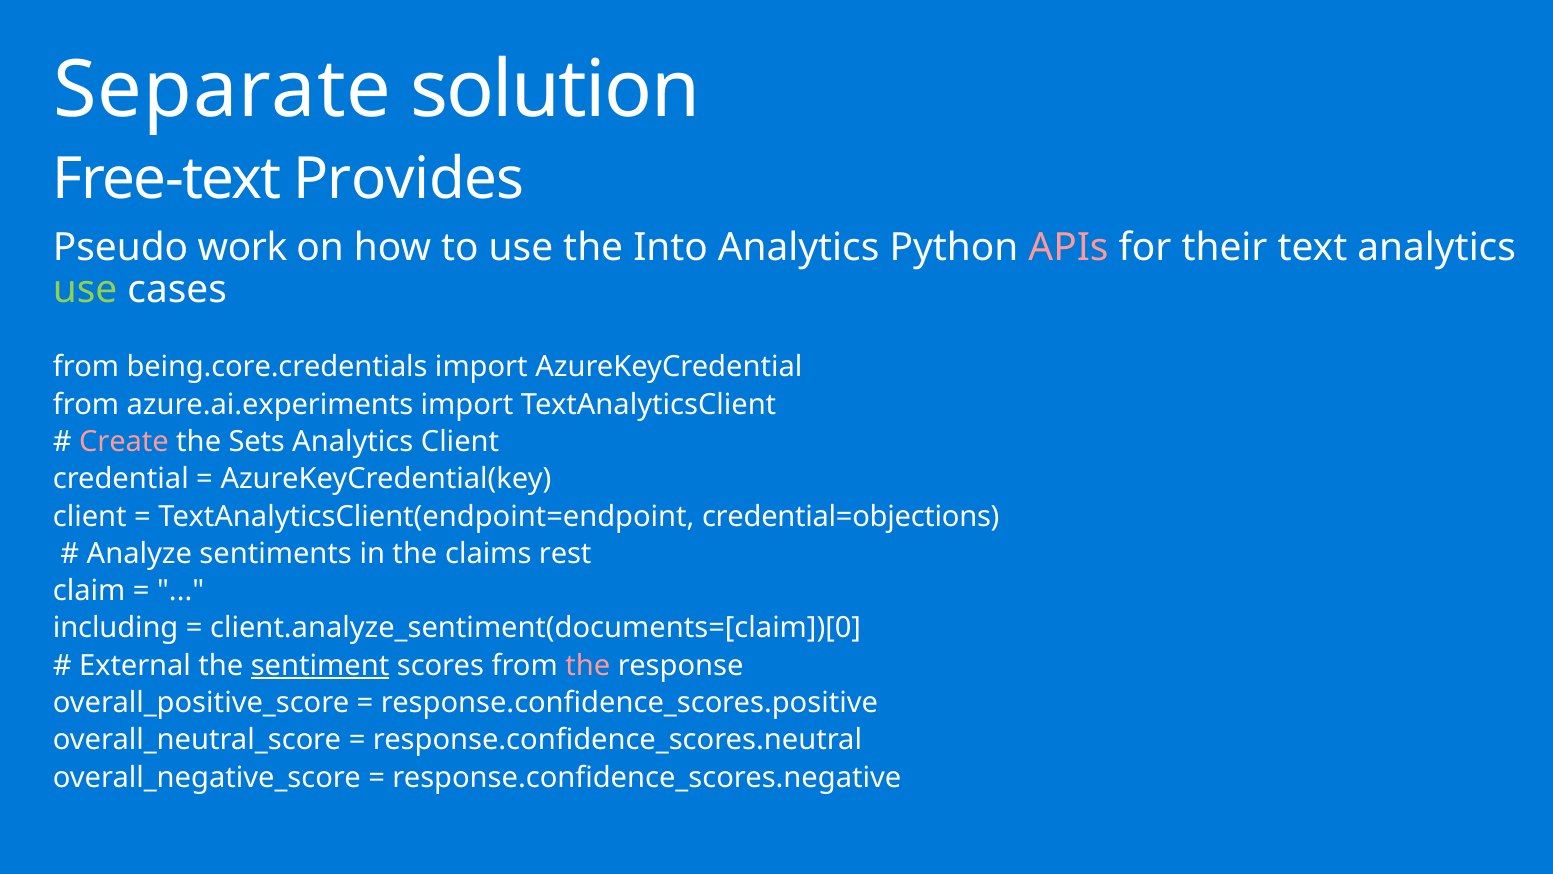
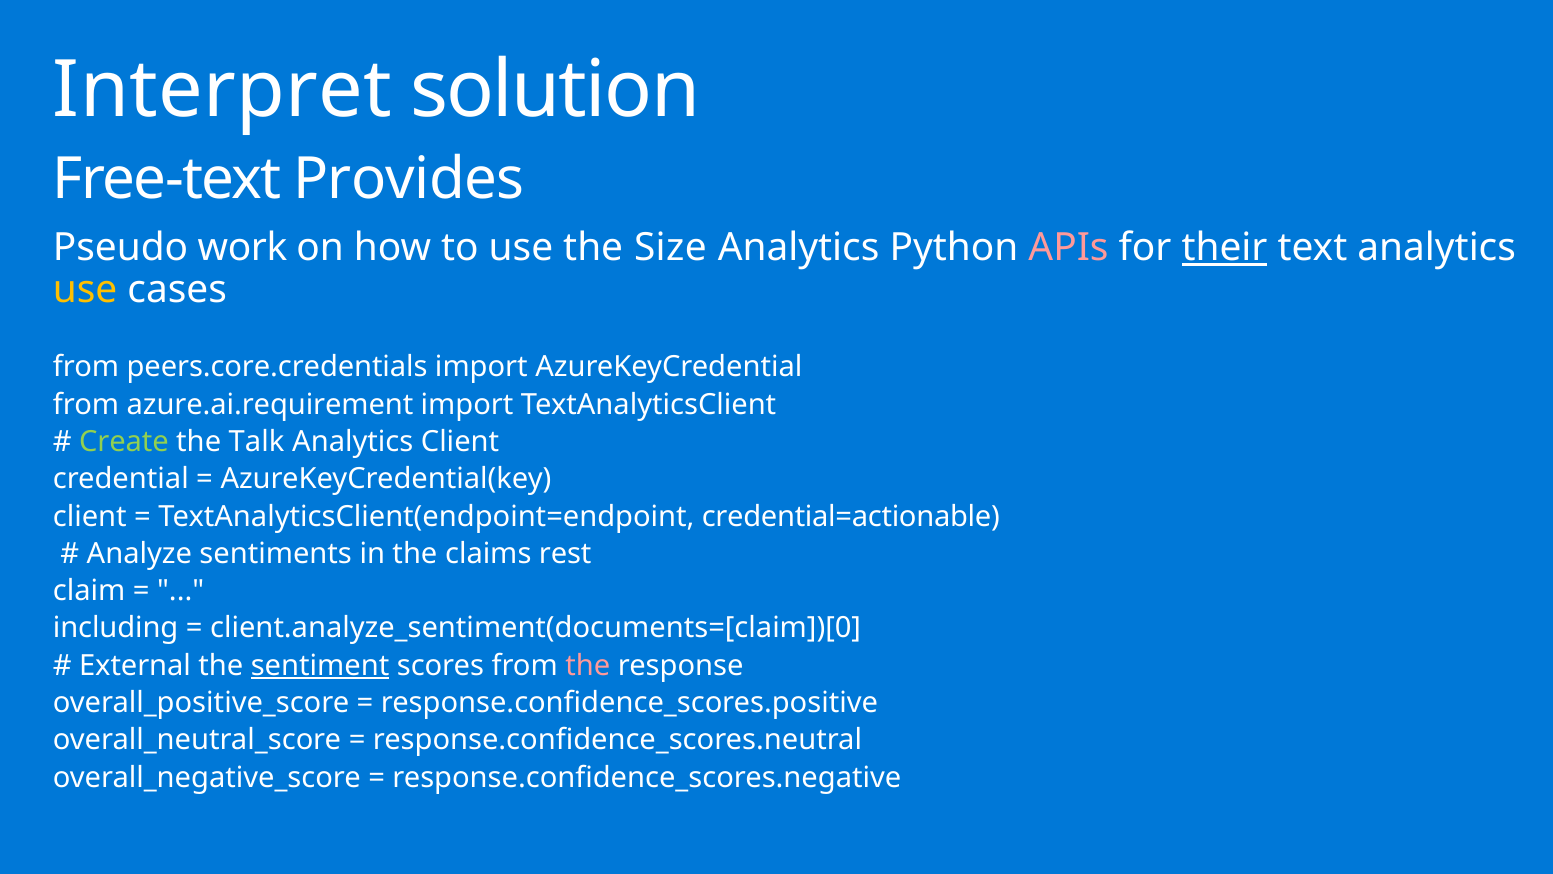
Separate: Separate -> Interpret (223, 91)
Into: Into -> Size (670, 248)
their underline: none -> present (1224, 248)
use colour: light green -> yellow (85, 290)
being.core.credentials: being.core.credentials -> peers.core.credentials (277, 367)
azure.ai.experiments: azure.ai.experiments -> azure.ai.requirement (270, 404)
Create colour: pink -> light green (124, 442)
Sets: Sets -> Talk (257, 442)
credential=objections: credential=objections -> credential=actionable (851, 516)
